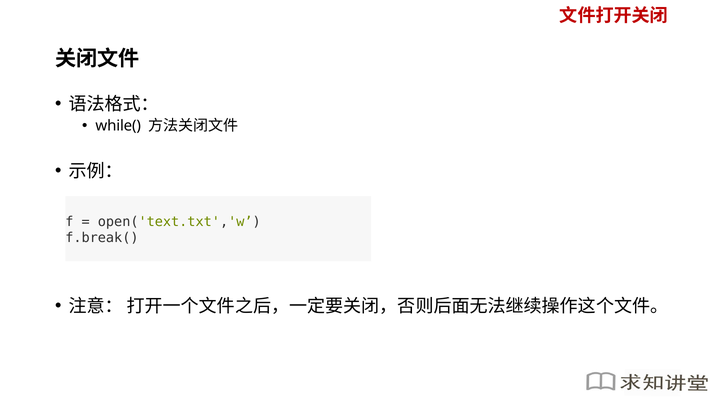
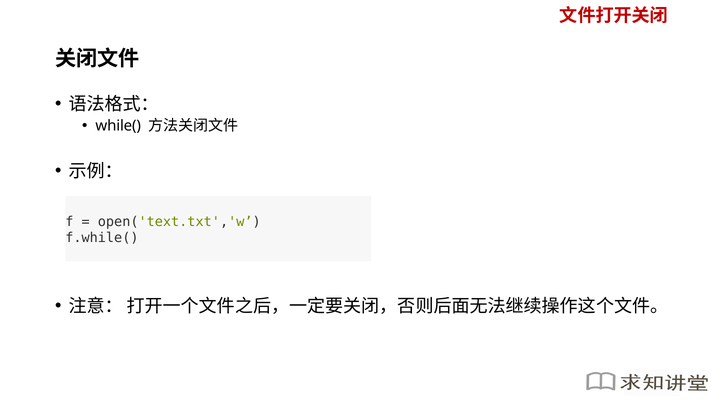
f.break(: f.break( -> f.while( (102, 238)
